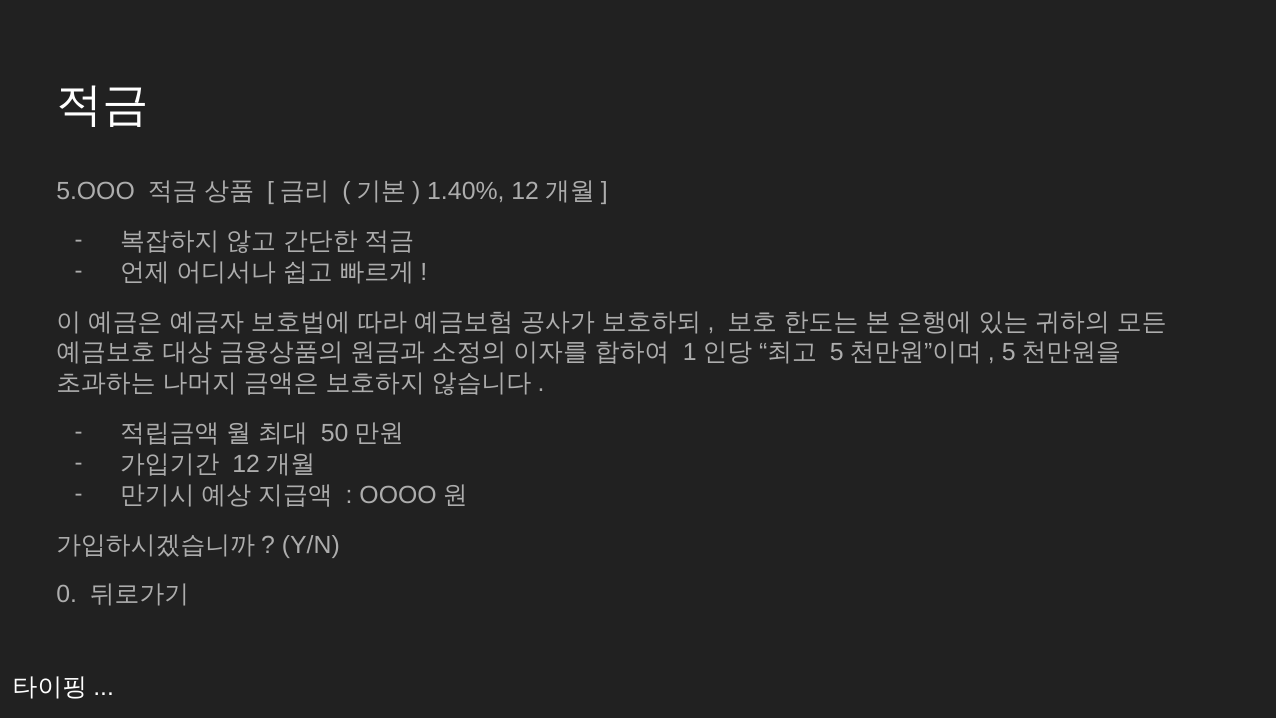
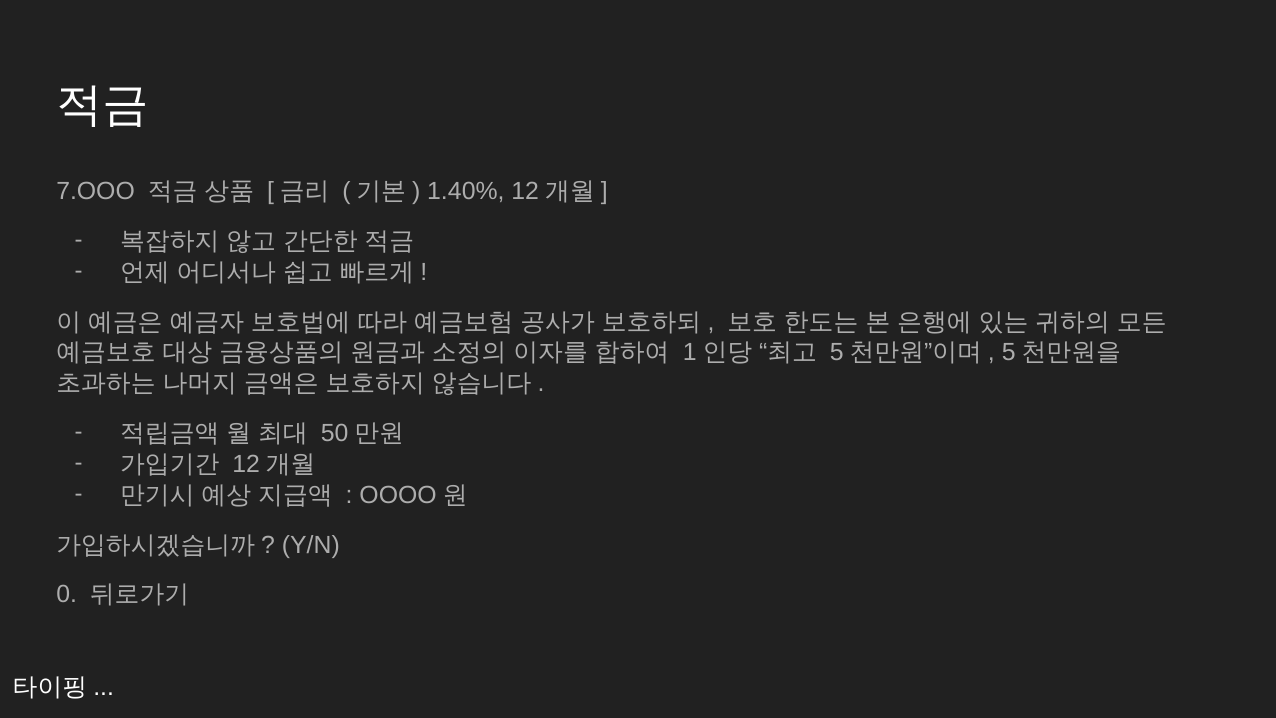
5.OOO: 5.OOO -> 7.OOO (96, 191)
